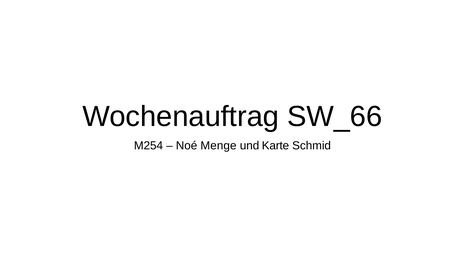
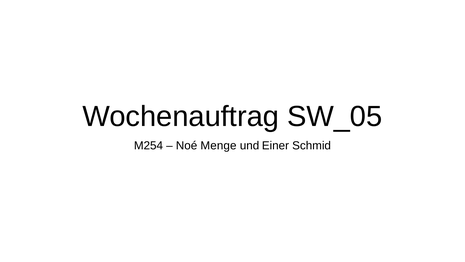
SW_66: SW_66 -> SW_05 (335, 116)
Karte: Karte -> Einer (275, 145)
